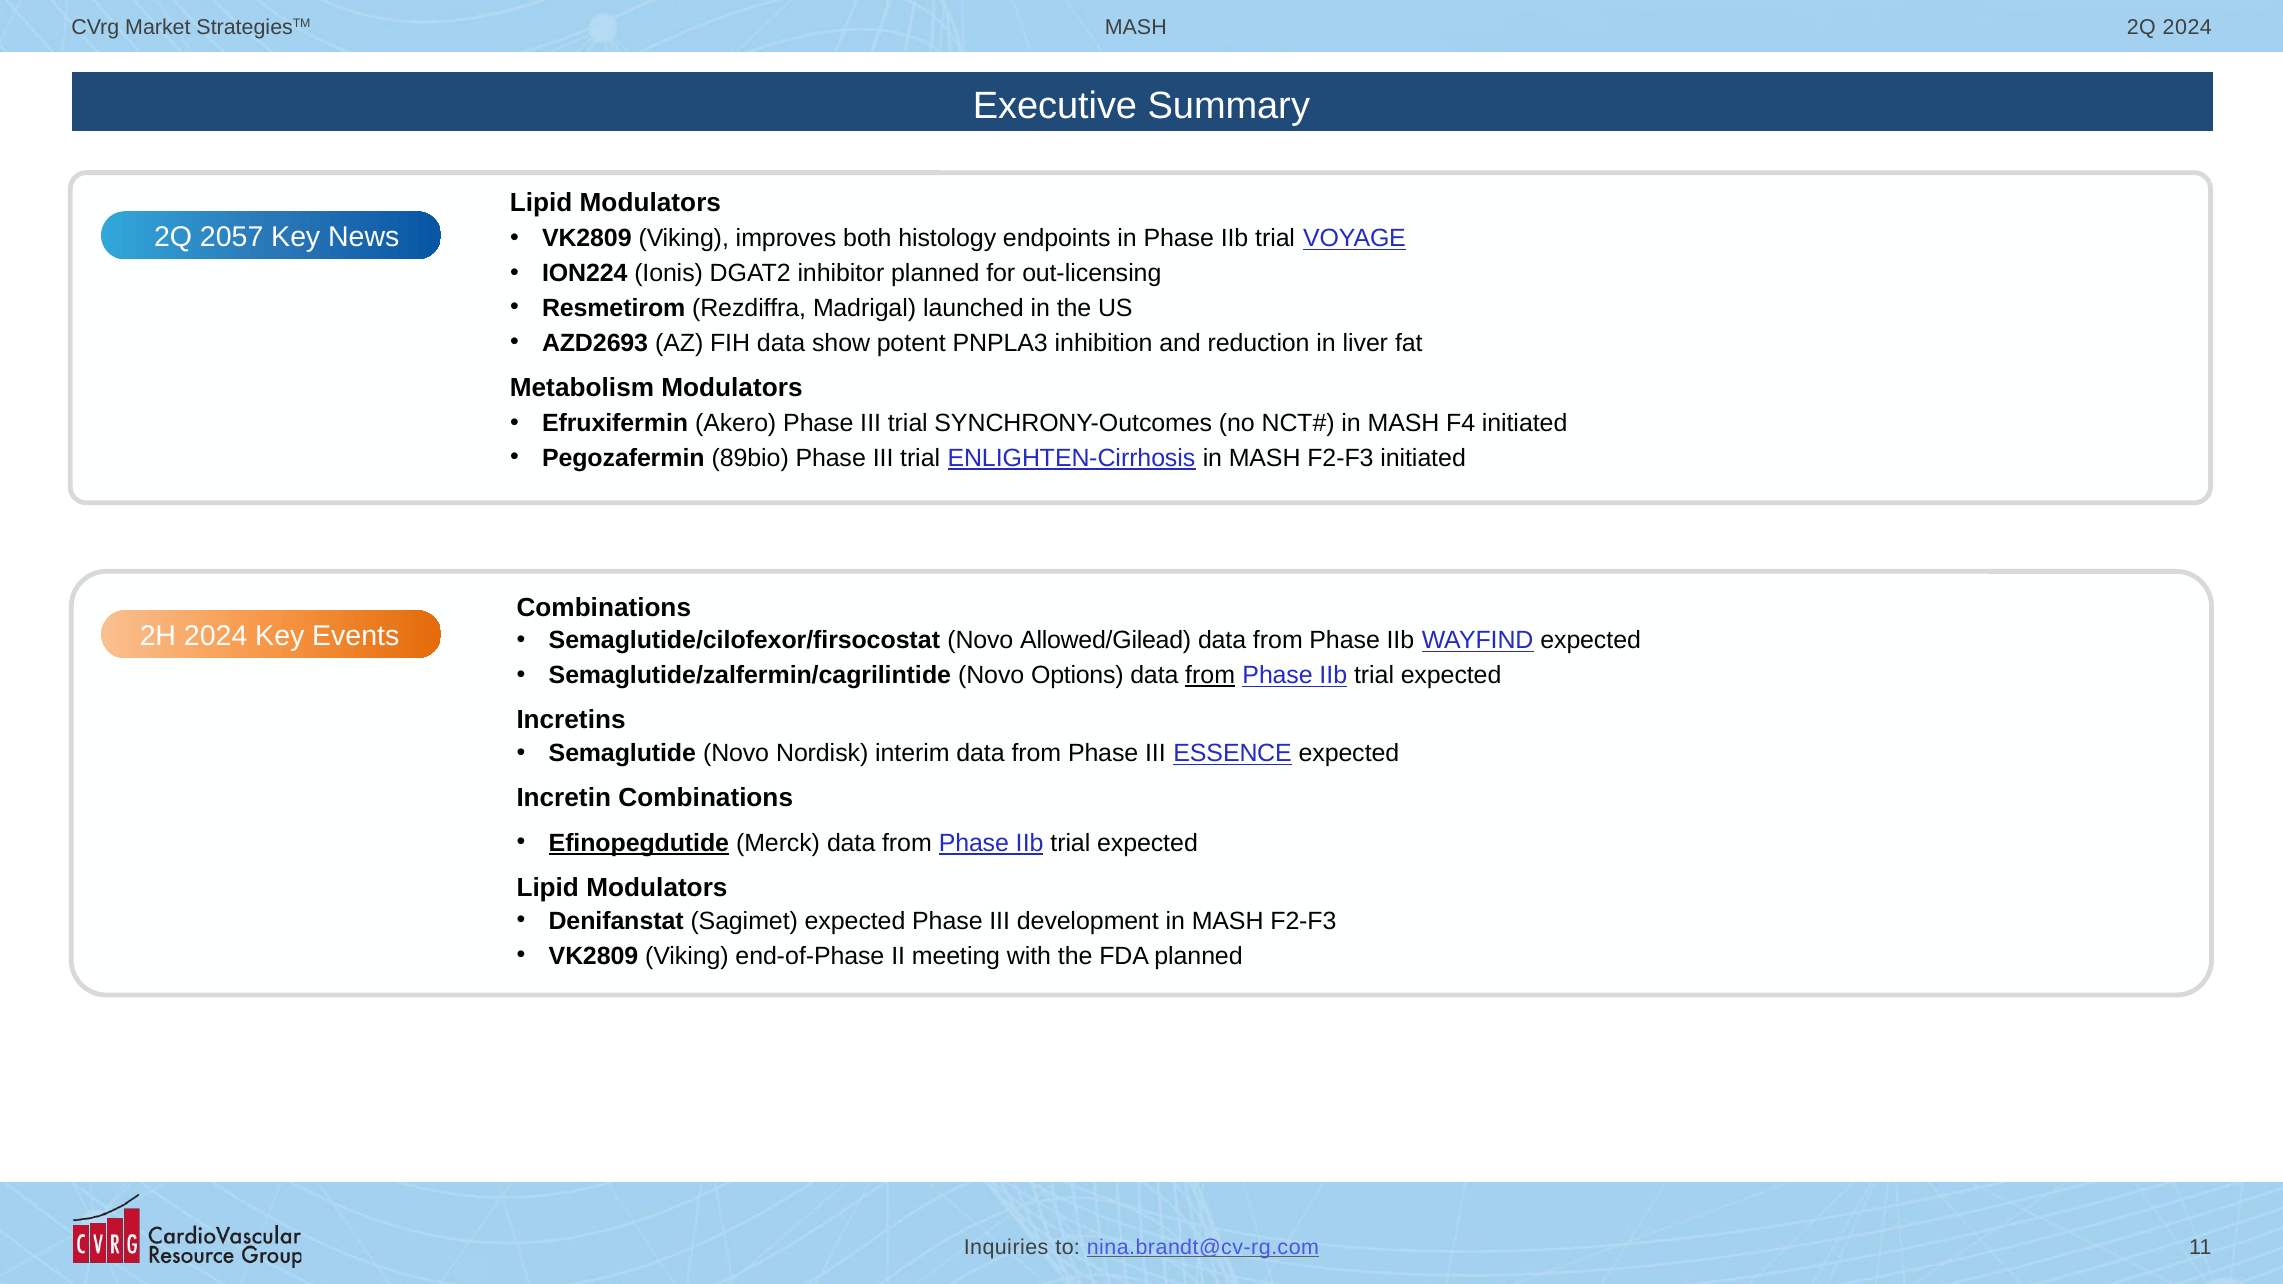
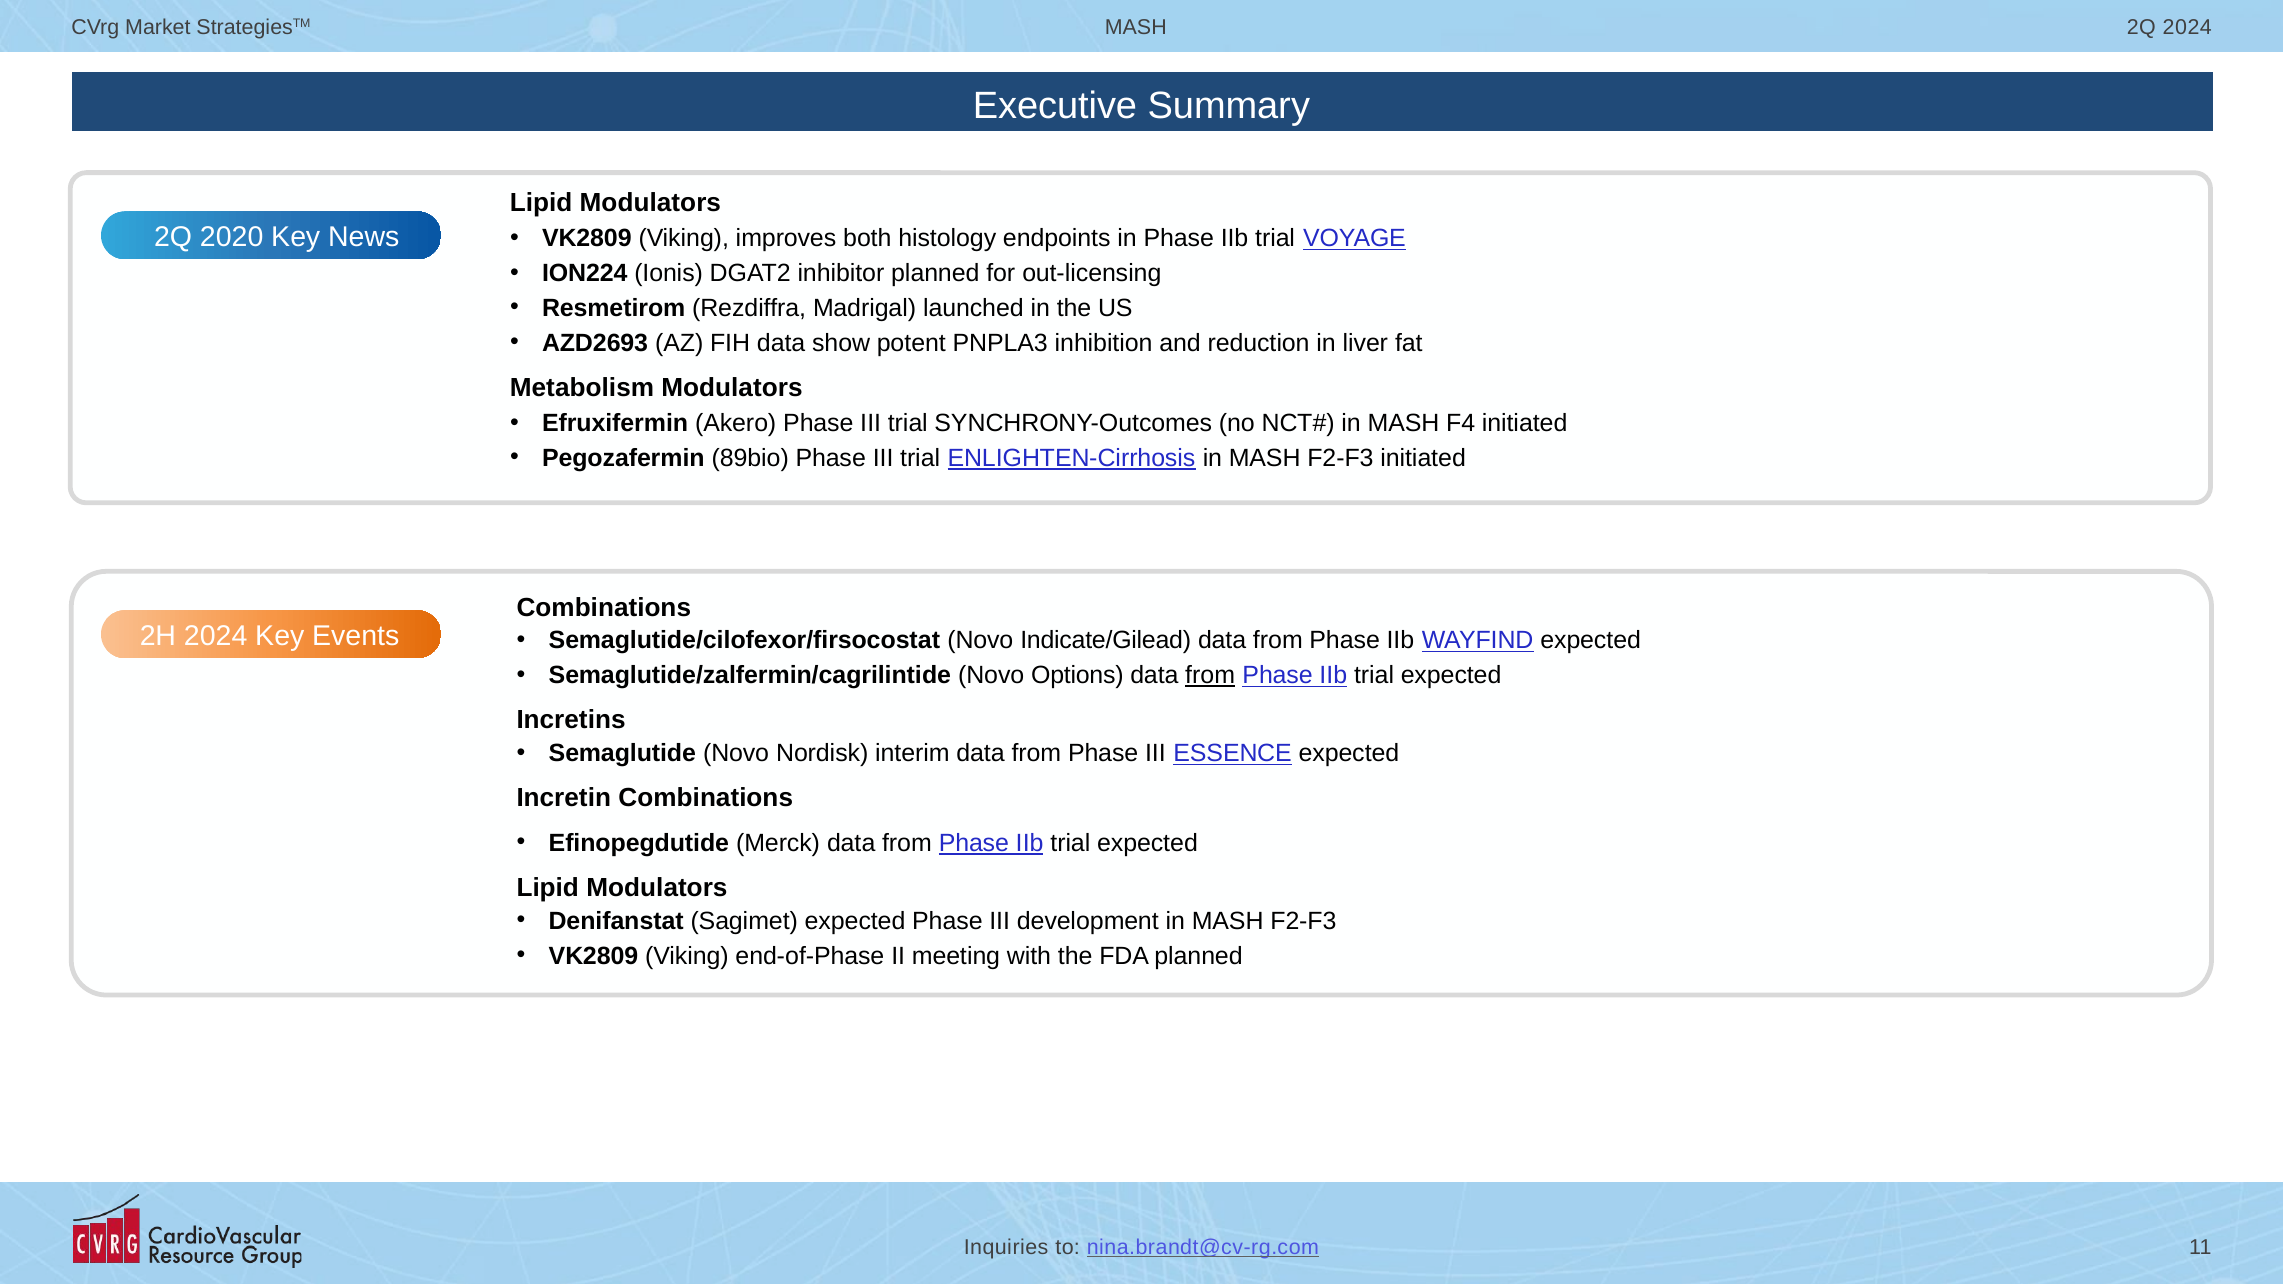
2057: 2057 -> 2020 (232, 237)
Allowed/Gilead: Allowed/Gilead -> Indicate/Gilead (1106, 641)
Efinopegdutide underline: present -> none (639, 843)
